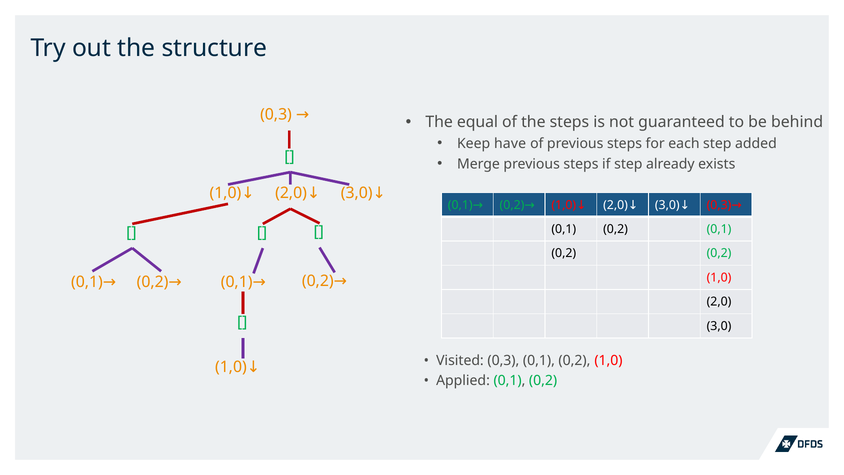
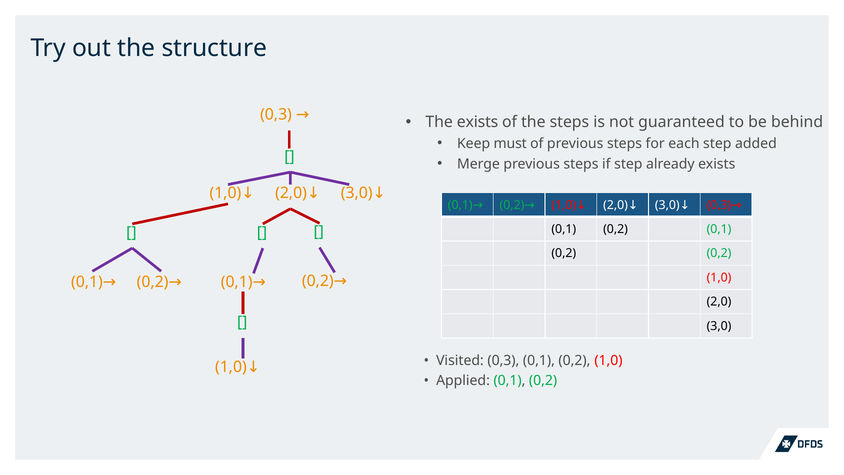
The equal: equal -> exists (478, 122)
have: have -> must (510, 143)
